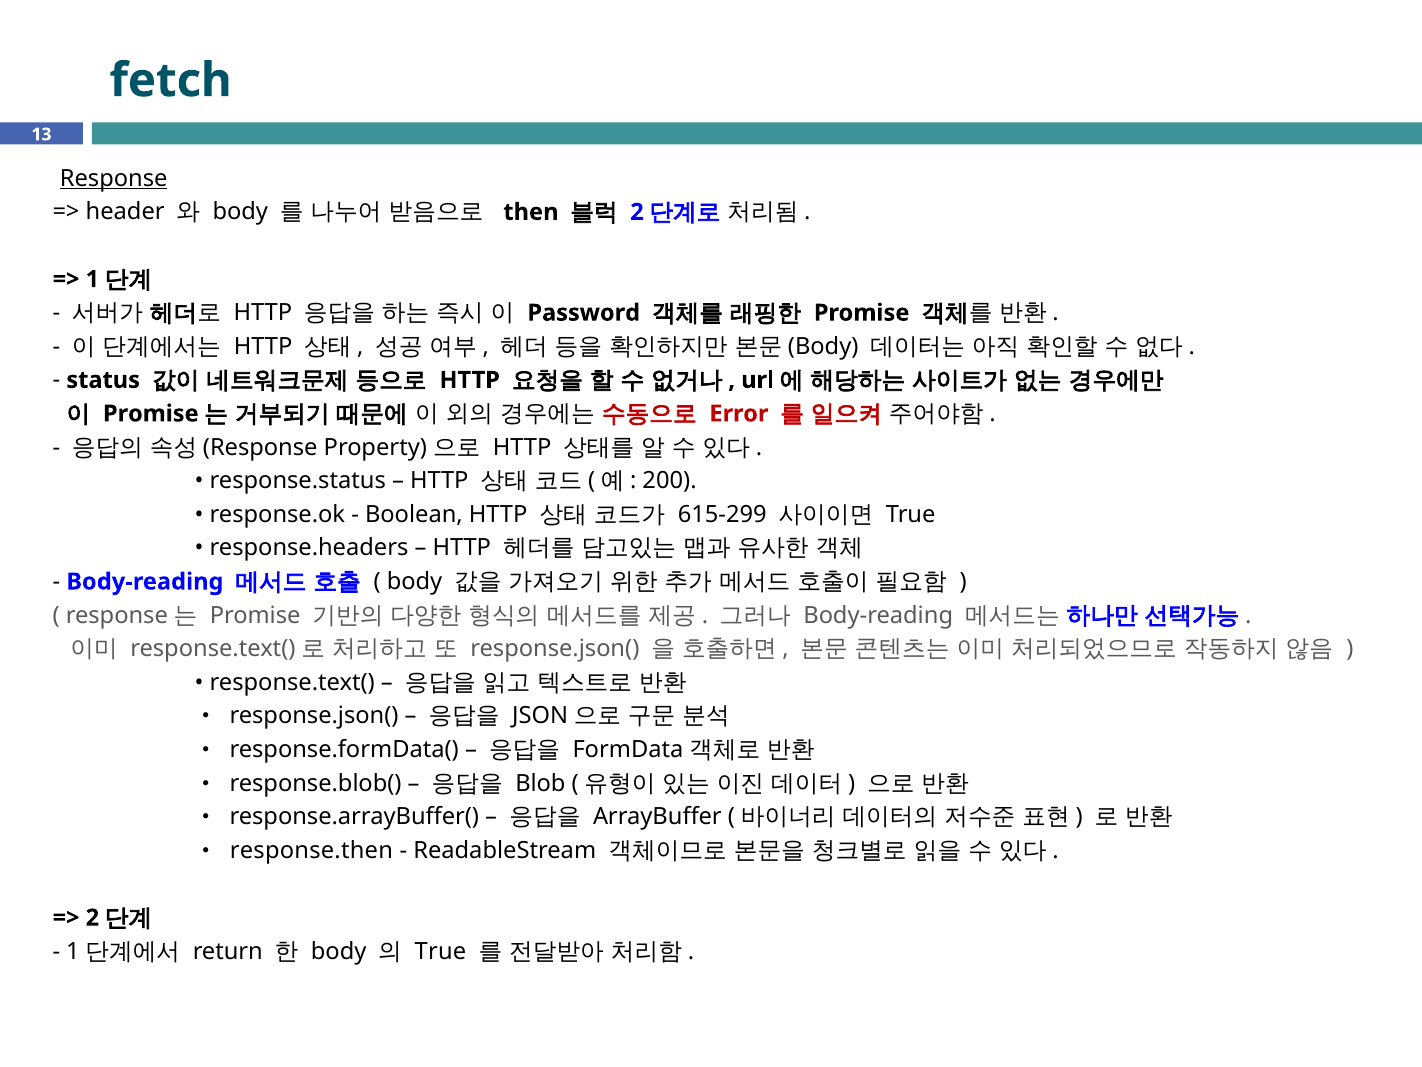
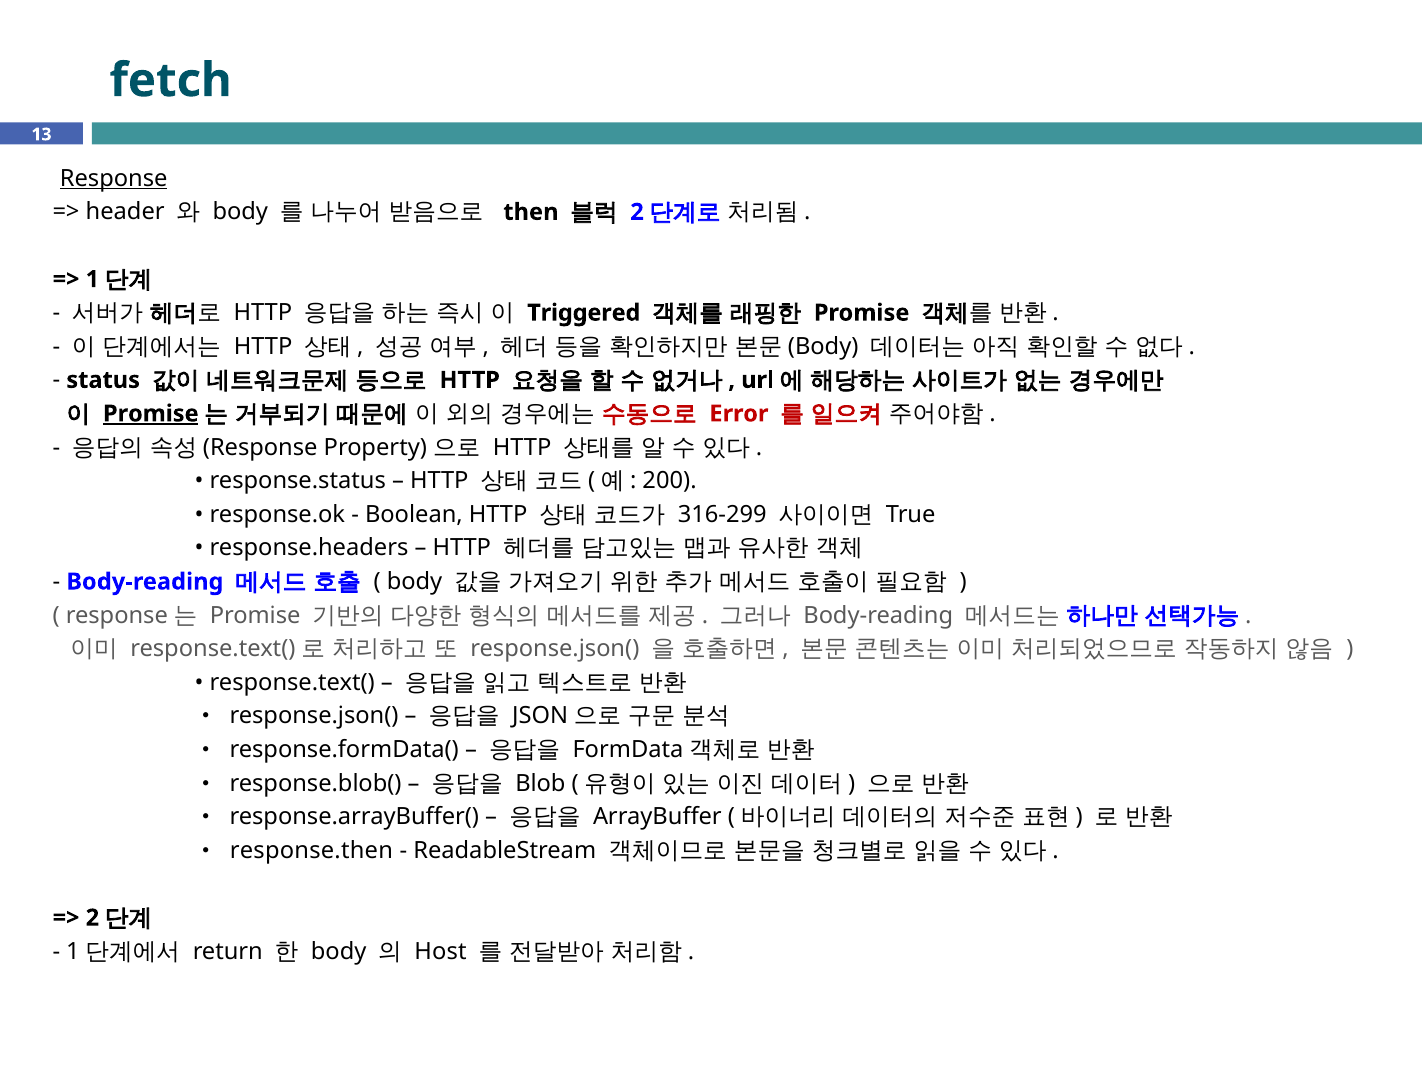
Password: Password -> Triggered (584, 313)
Promise underline: none -> present (151, 413)
615-299: 615-299 -> 316-299 (722, 514)
True: True -> Host (441, 951)
